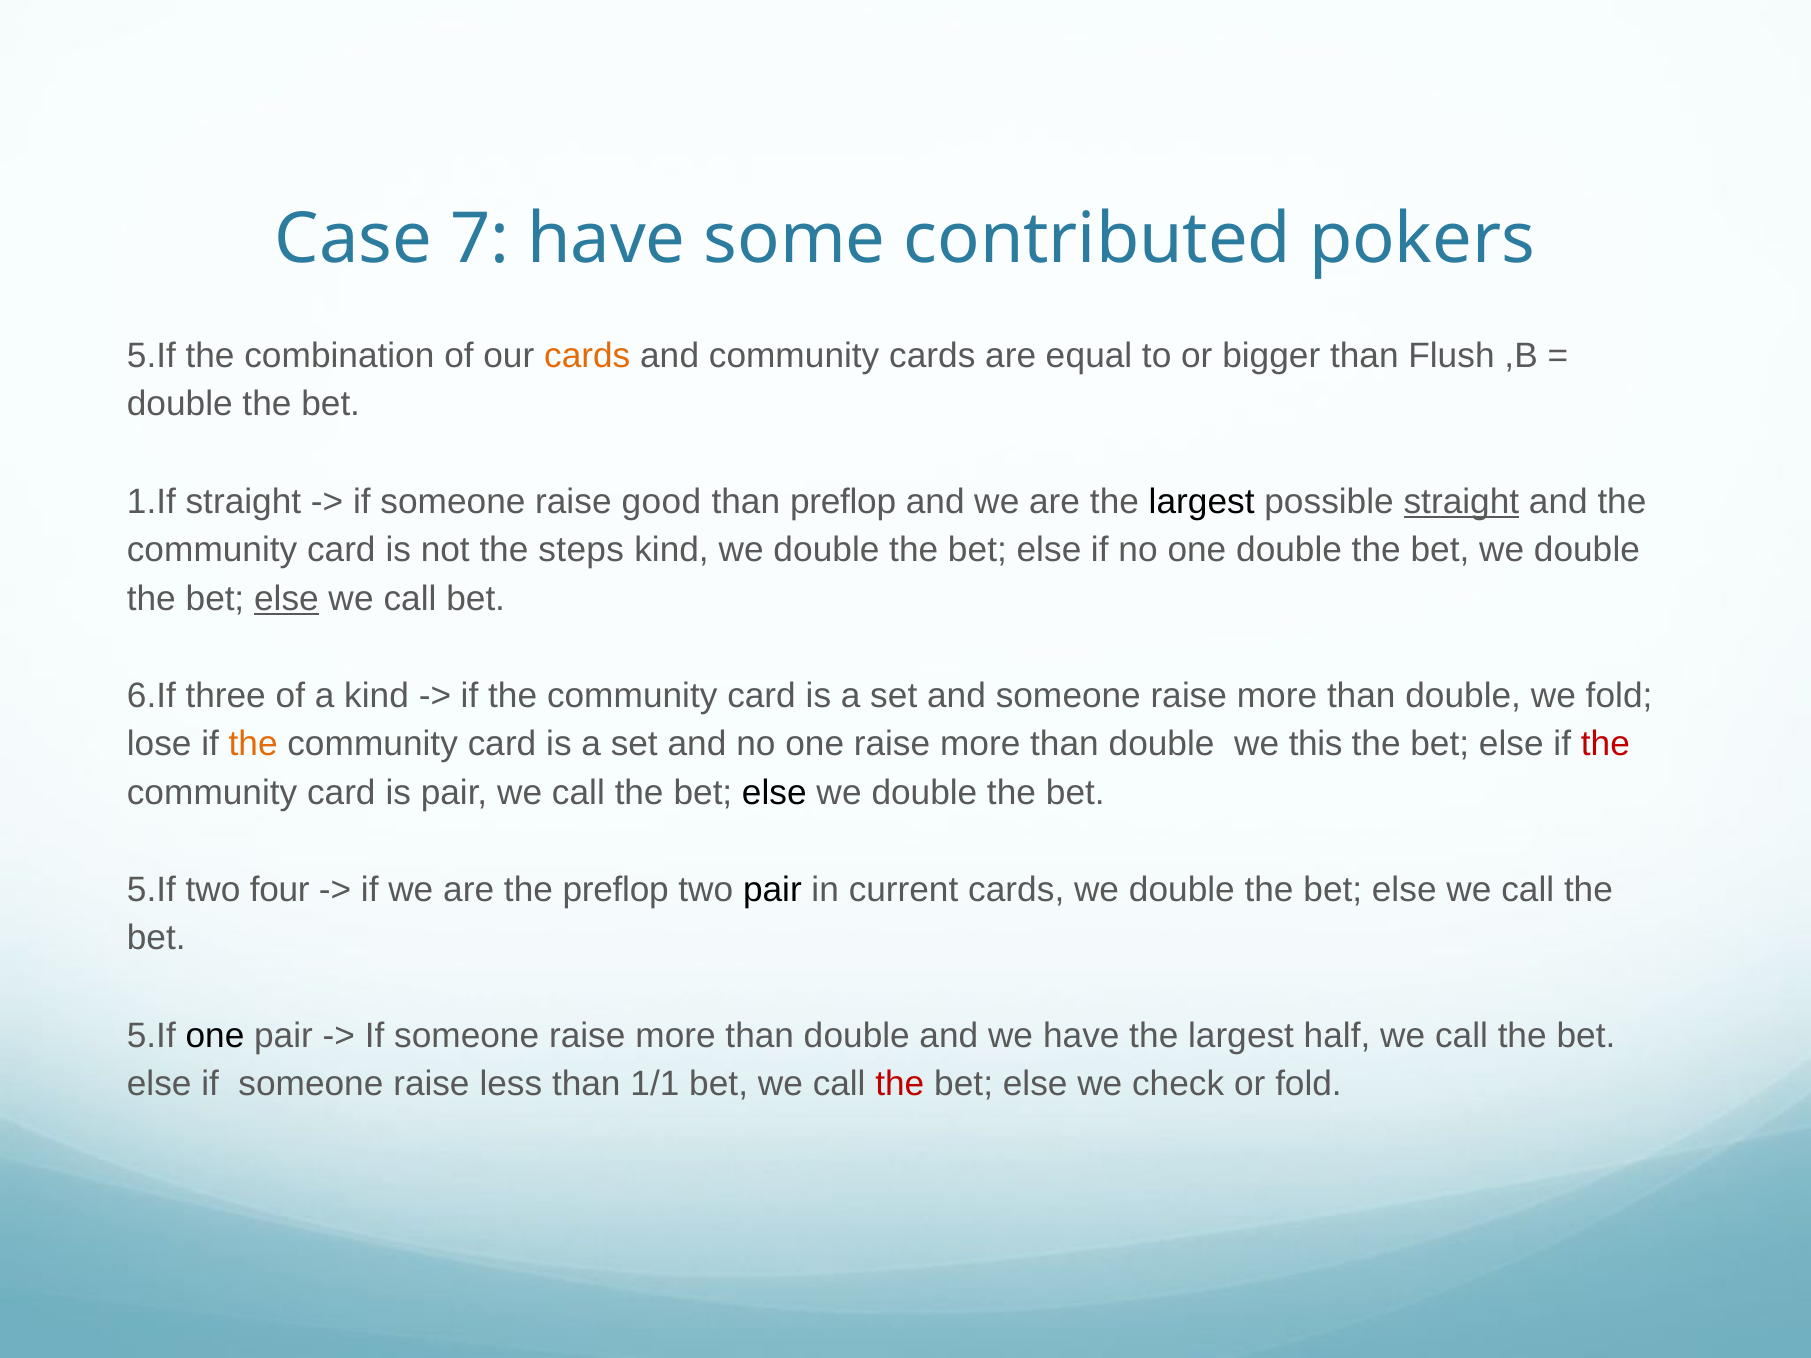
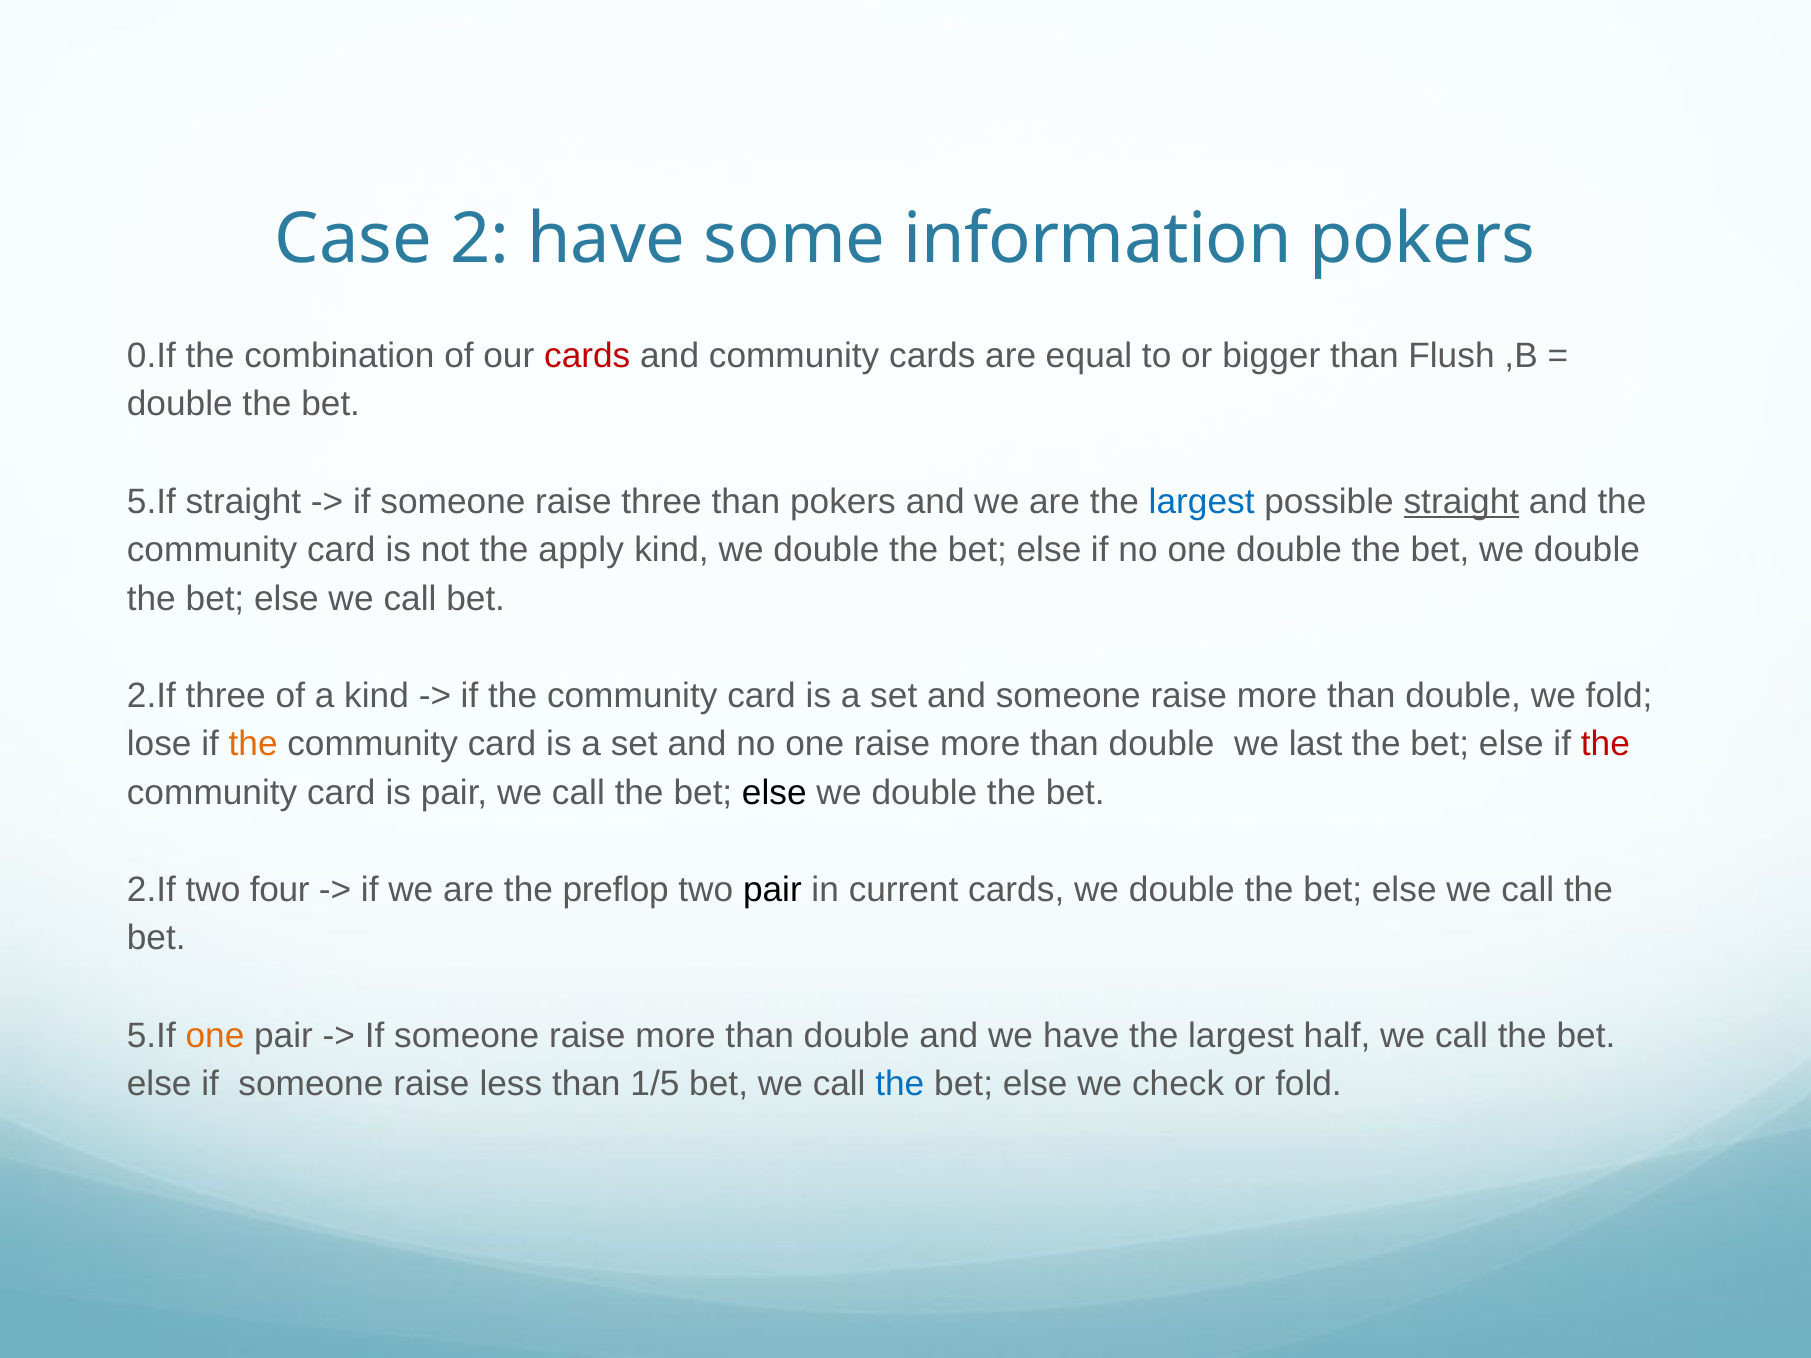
7: 7 -> 2 (480, 240)
contributed: contributed -> information (1098, 240)
5.If: 5.If -> 0.If (151, 356)
cards colour: orange -> red (587, 356)
1.If: 1.If -> 5.If (151, 502)
raise good: good -> three (662, 502)
than preflop: preflop -> pokers (843, 502)
largest colour: black -> blue (1202, 502)
steps: steps -> apply (581, 550)
else underline: present -> none (286, 599)
6.If: 6.If -> 2.If (151, 696)
this: this -> last (1316, 744)
5.If: 5.If -> 2.If (151, 890)
one colour: black -> orange (215, 1036)
1/1: 1/1 -> 1/5 (655, 1084)
the colour: red -> blue (900, 1084)
